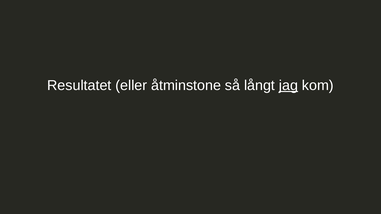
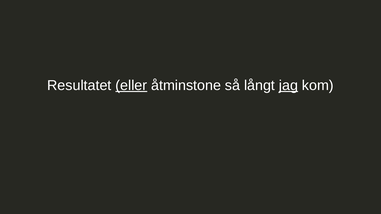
eller underline: none -> present (131, 85)
